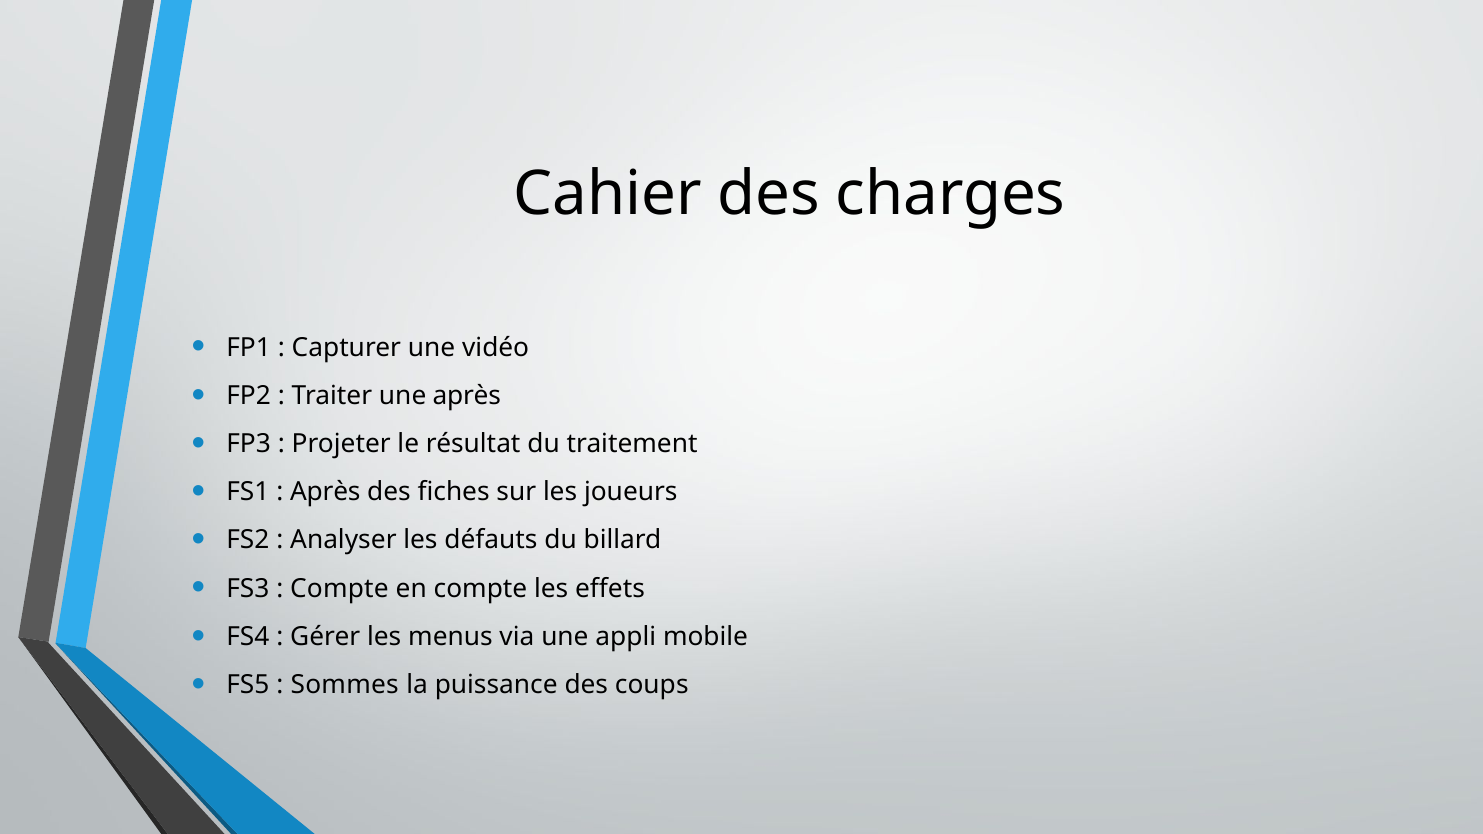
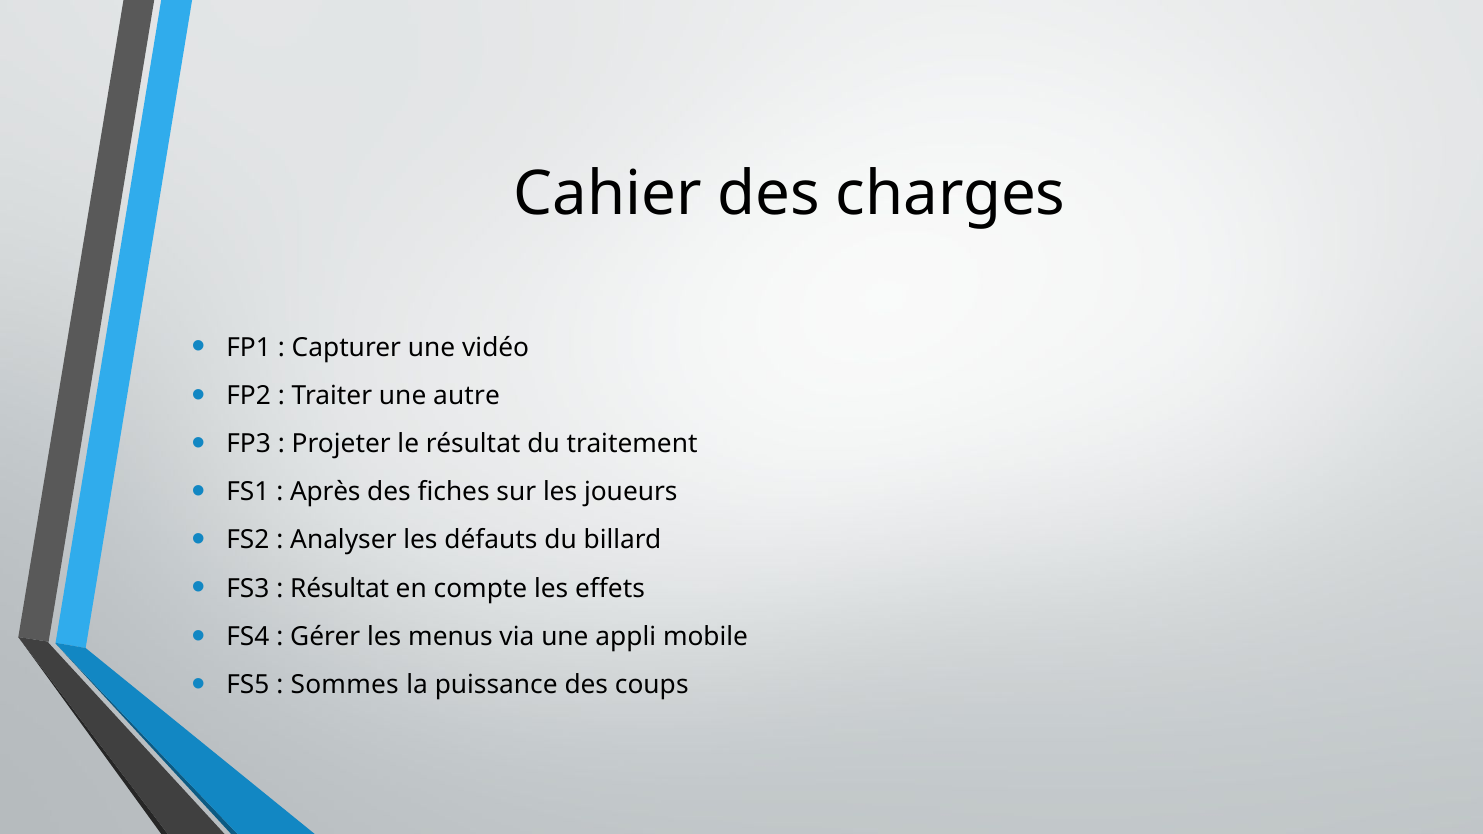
une après: après -> autre (467, 396)
Compte: Compte -> Résultat (340, 589)
